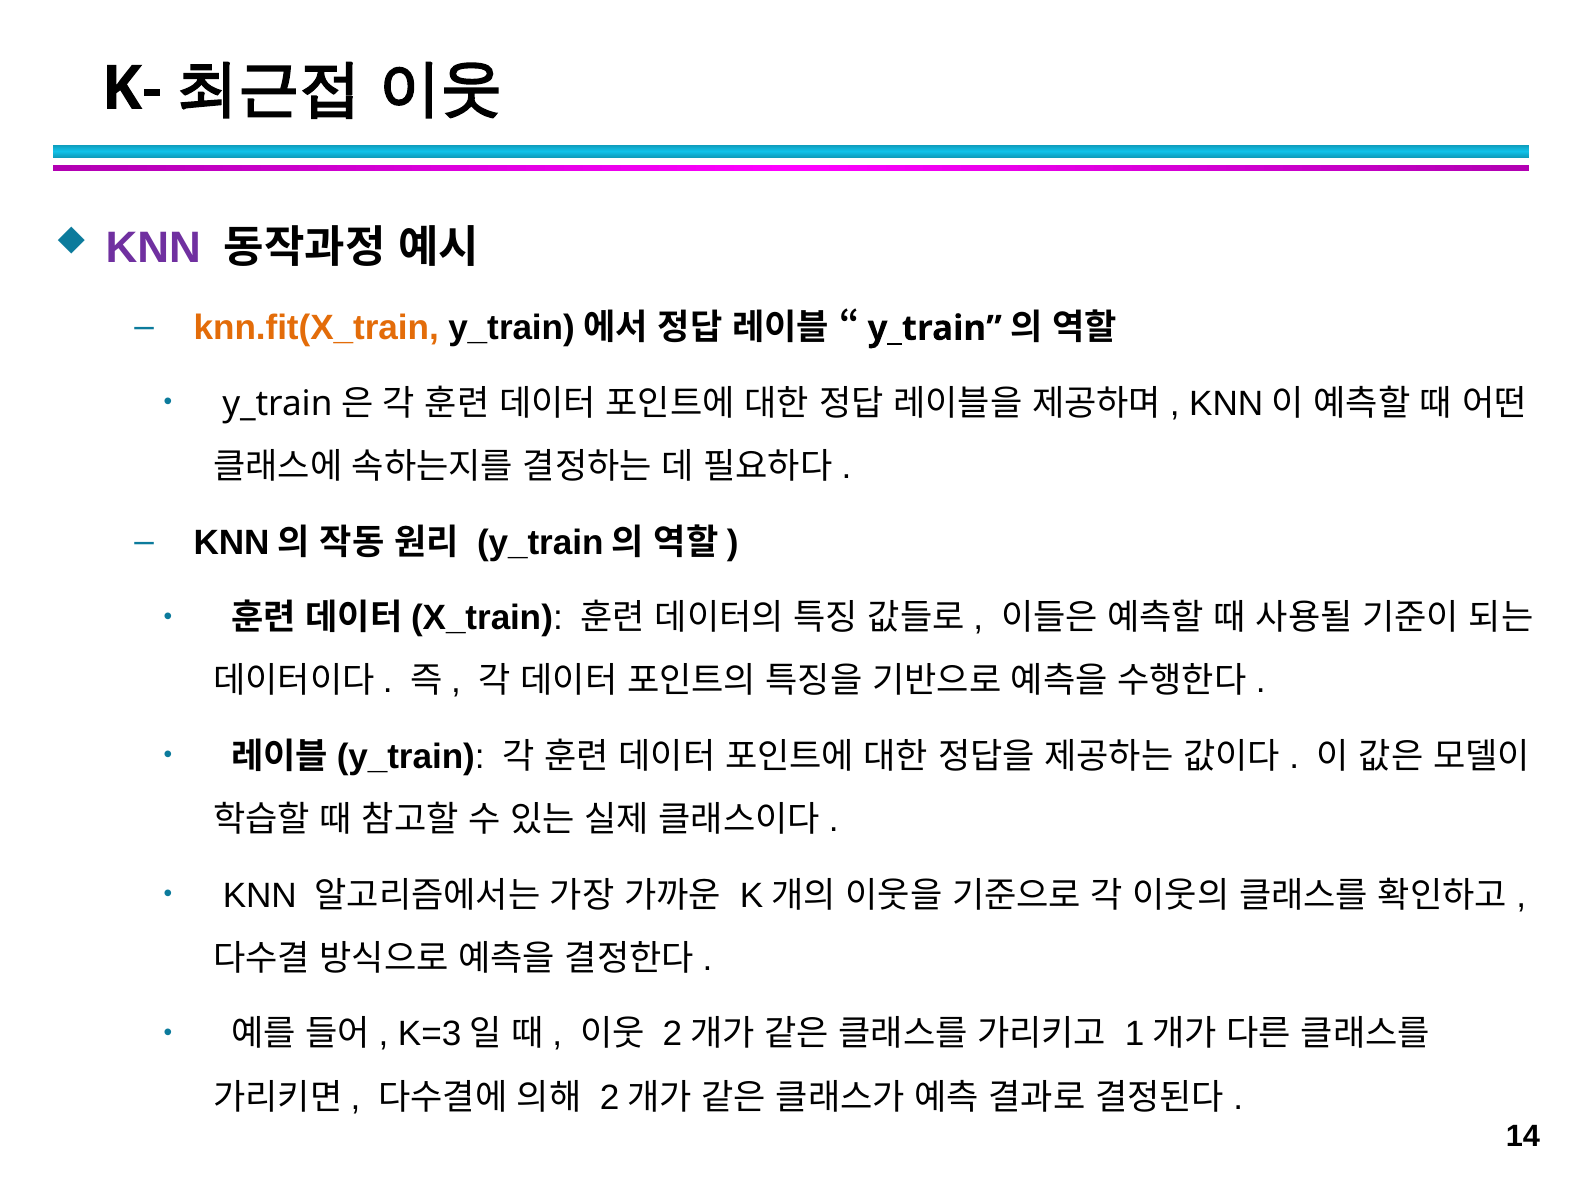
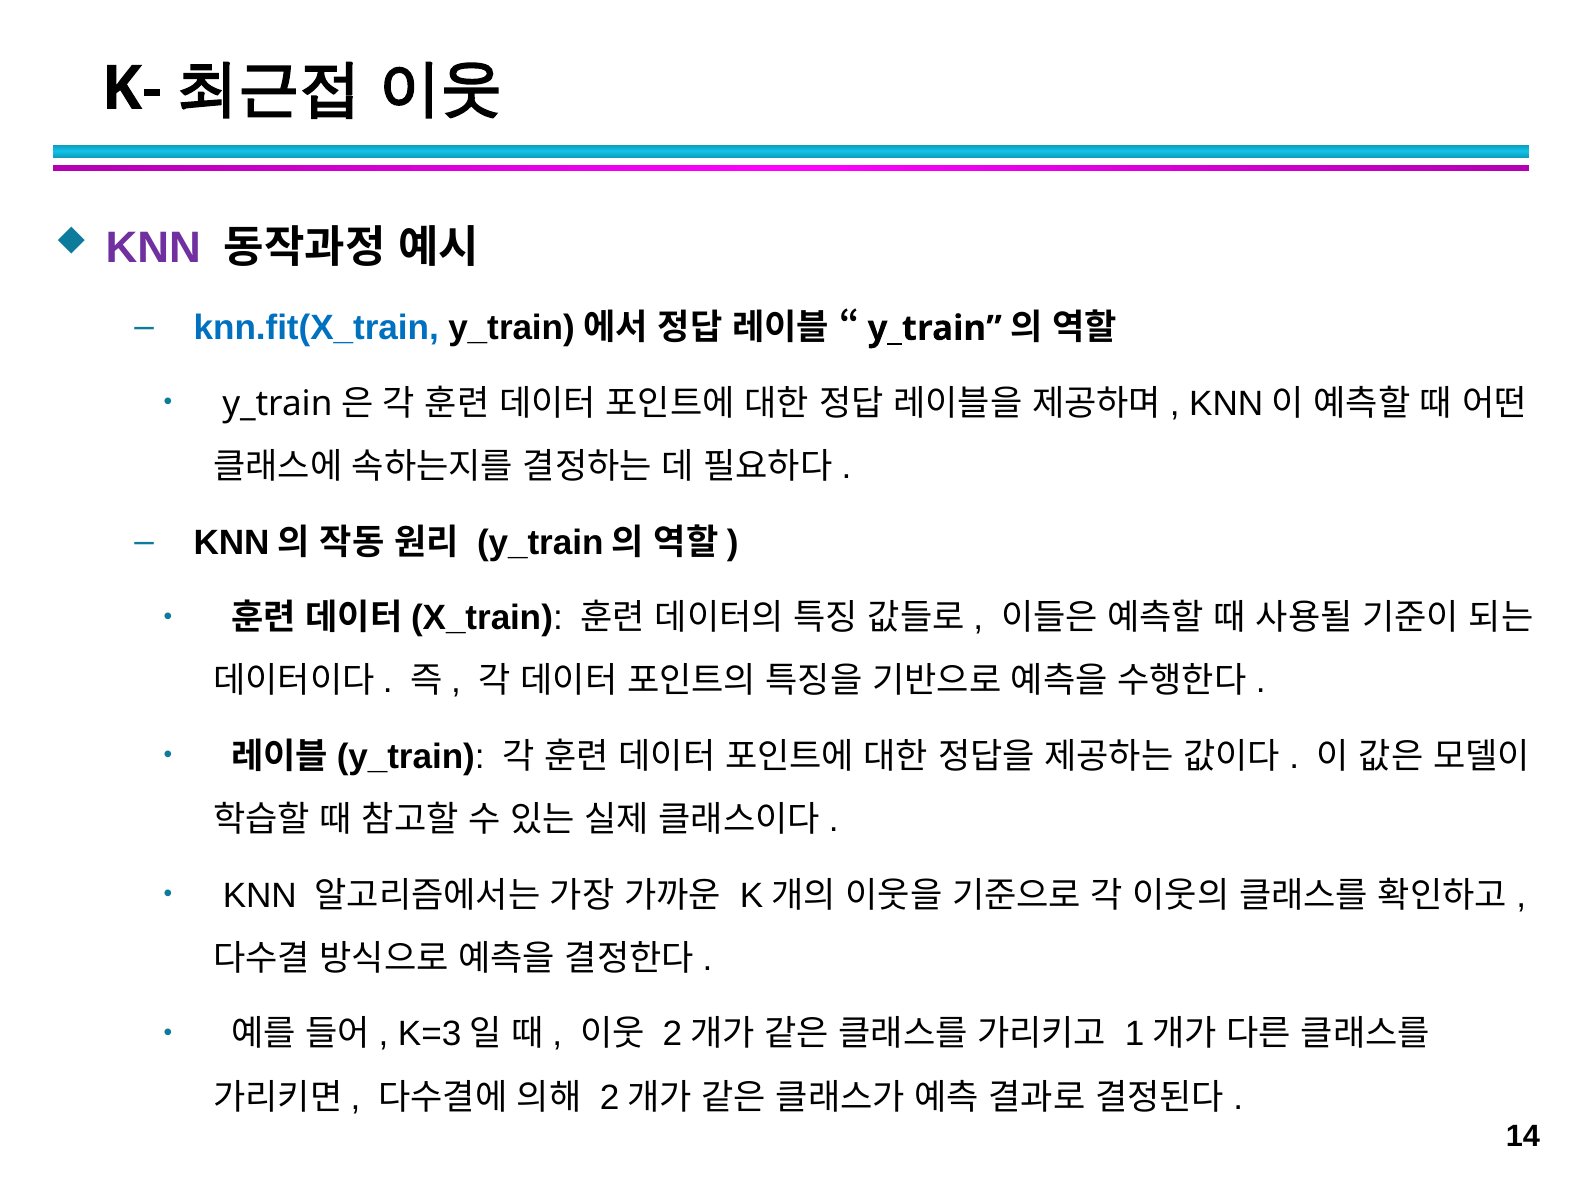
knn.fit(X_train colour: orange -> blue (316, 328)
